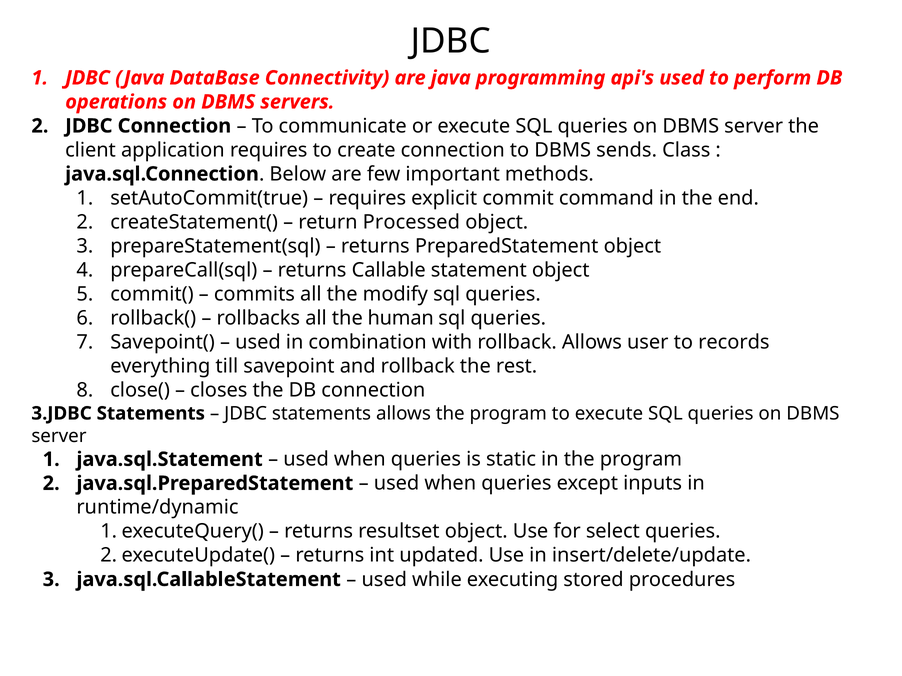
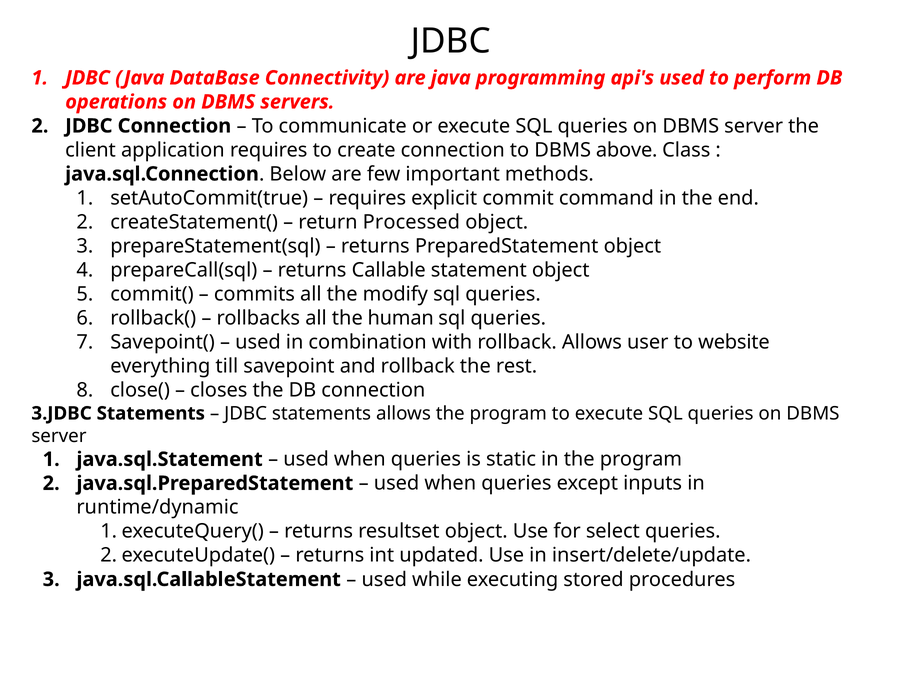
sends: sends -> above (627, 150)
records: records -> website (734, 342)
